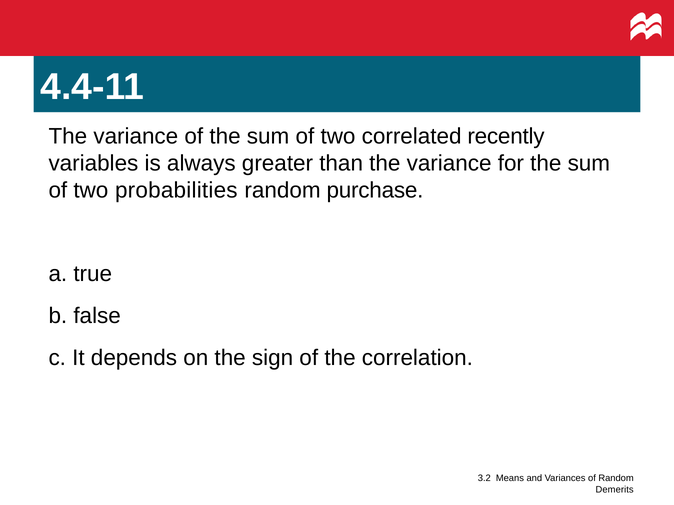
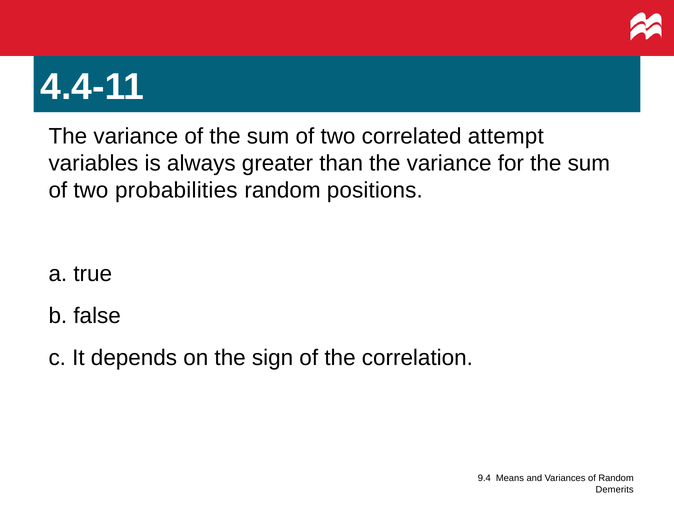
recently: recently -> attempt (506, 136)
purchase: purchase -> positions (375, 190)
3.2: 3.2 -> 9.4 (484, 479)
